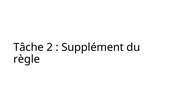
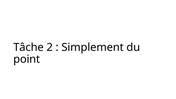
Supplément: Supplément -> Simplement (93, 47)
règle: règle -> point (27, 59)
